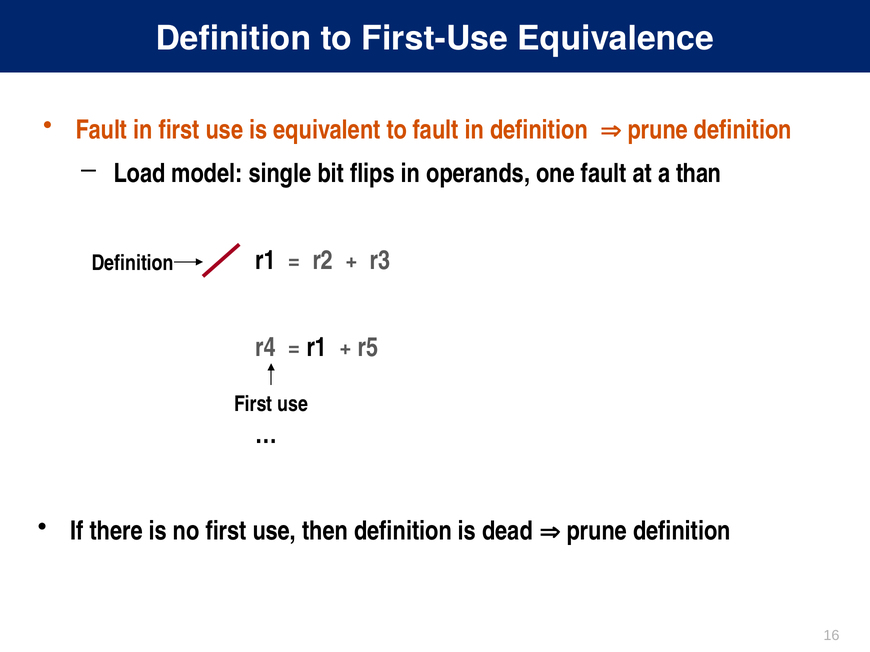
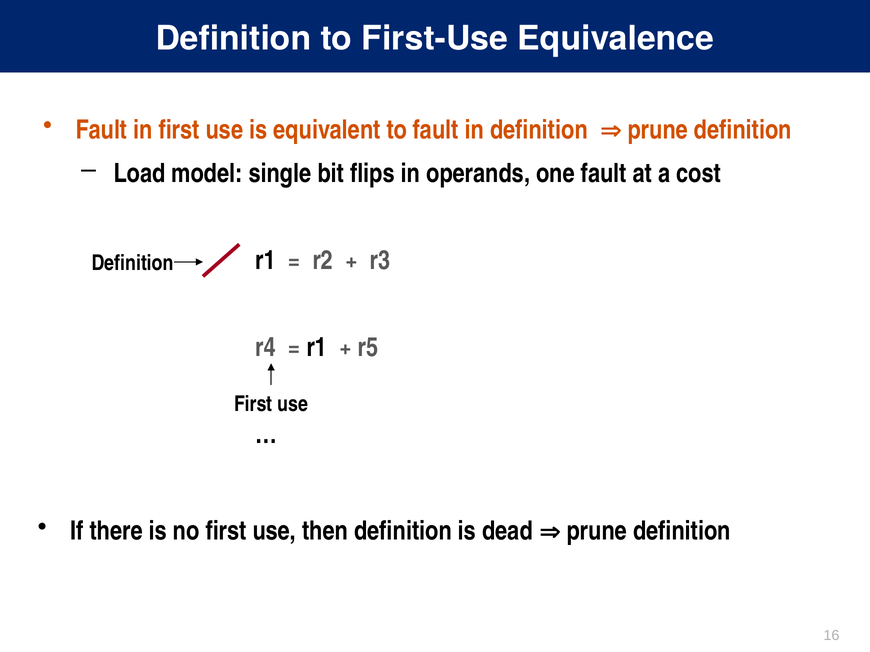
than: than -> cost (698, 174)
